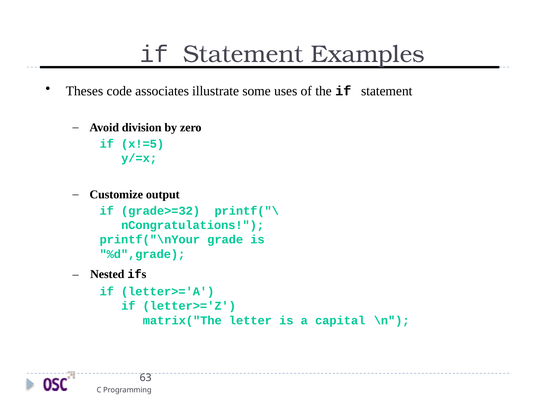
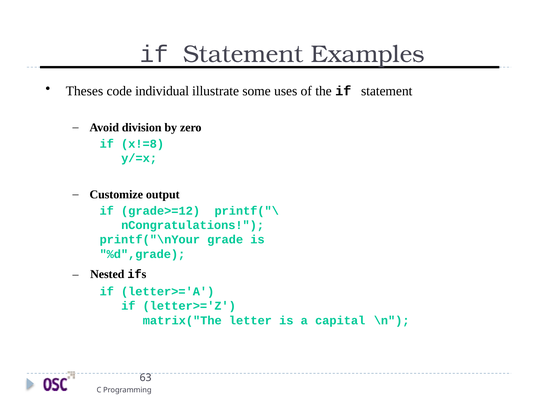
associates: associates -> individual (162, 91)
x!=5: x!=5 -> x!=8 (143, 144)
grade>=32: grade>=32 -> grade>=12 (161, 211)
